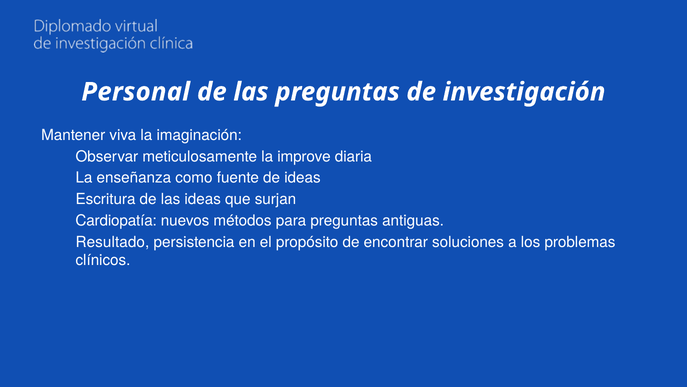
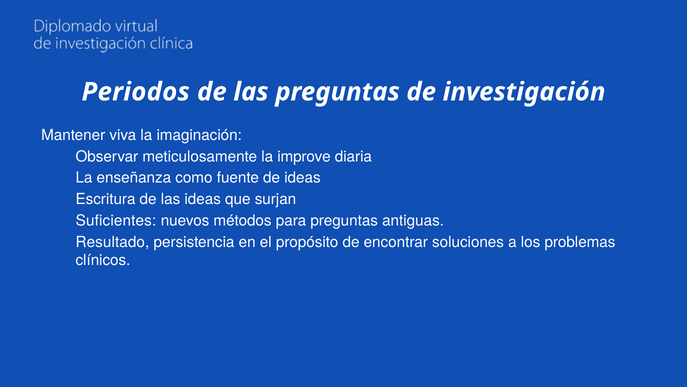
Personal: Personal -> Periodos (136, 92)
Cardiopatía: Cardiopatía -> Suficientes (116, 220)
